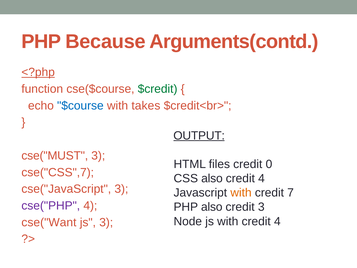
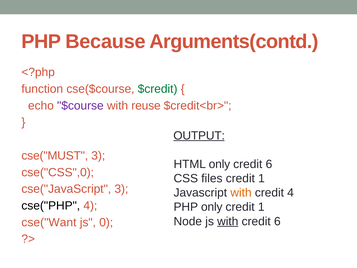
<?php underline: present -> none (38, 72)
$course colour: blue -> purple (80, 106)
takes: takes -> reuse (146, 106)
HTML files: files -> only (219, 164)
0: 0 -> 6 (269, 164)
cse("CSS",7: cse("CSS",7 -> cse("CSS",0 (58, 172)
CSS also: also -> files (212, 178)
4: 4 -> 1 (261, 178)
credit 7: 7 -> 4 (291, 193)
cse("PHP colour: purple -> black (51, 205)
PHP also: also -> only (212, 207)
3: 3 -> 1 (261, 207)
with underline: none -> present (228, 221)
4: 4 -> 6 (277, 221)
js 3: 3 -> 0 (106, 222)
